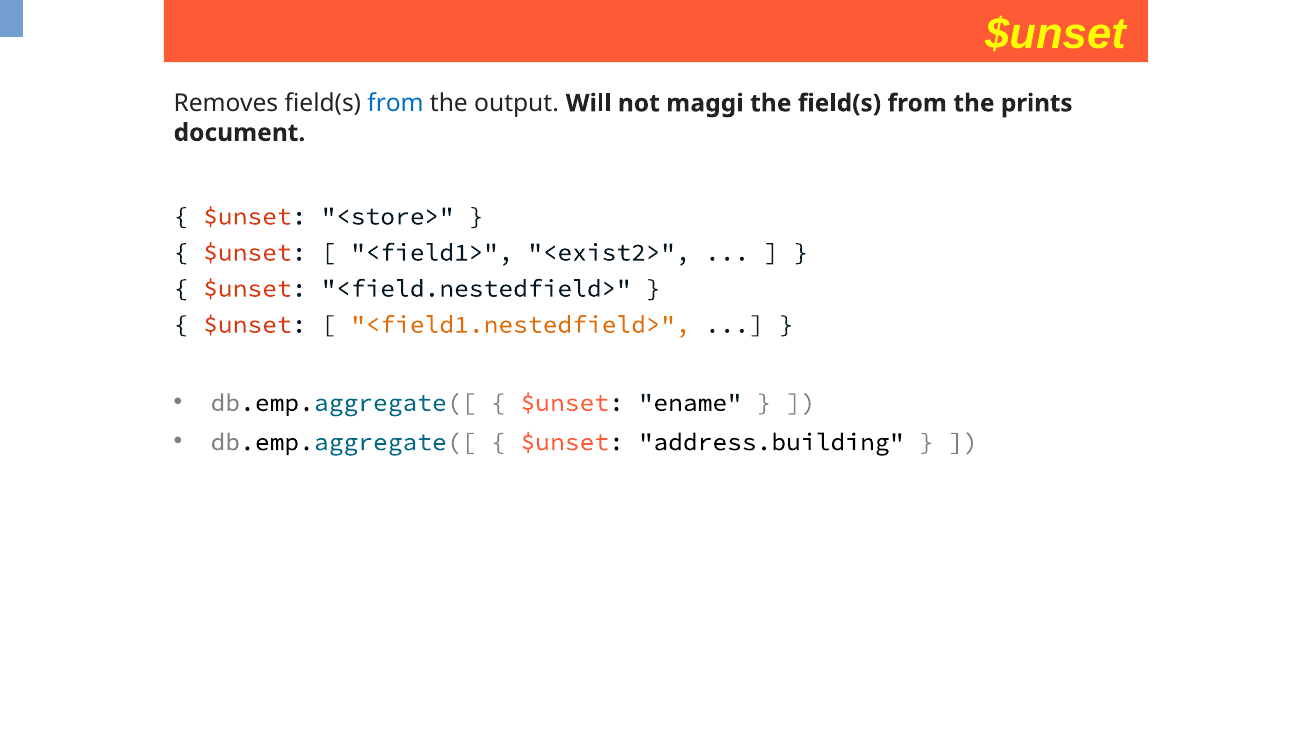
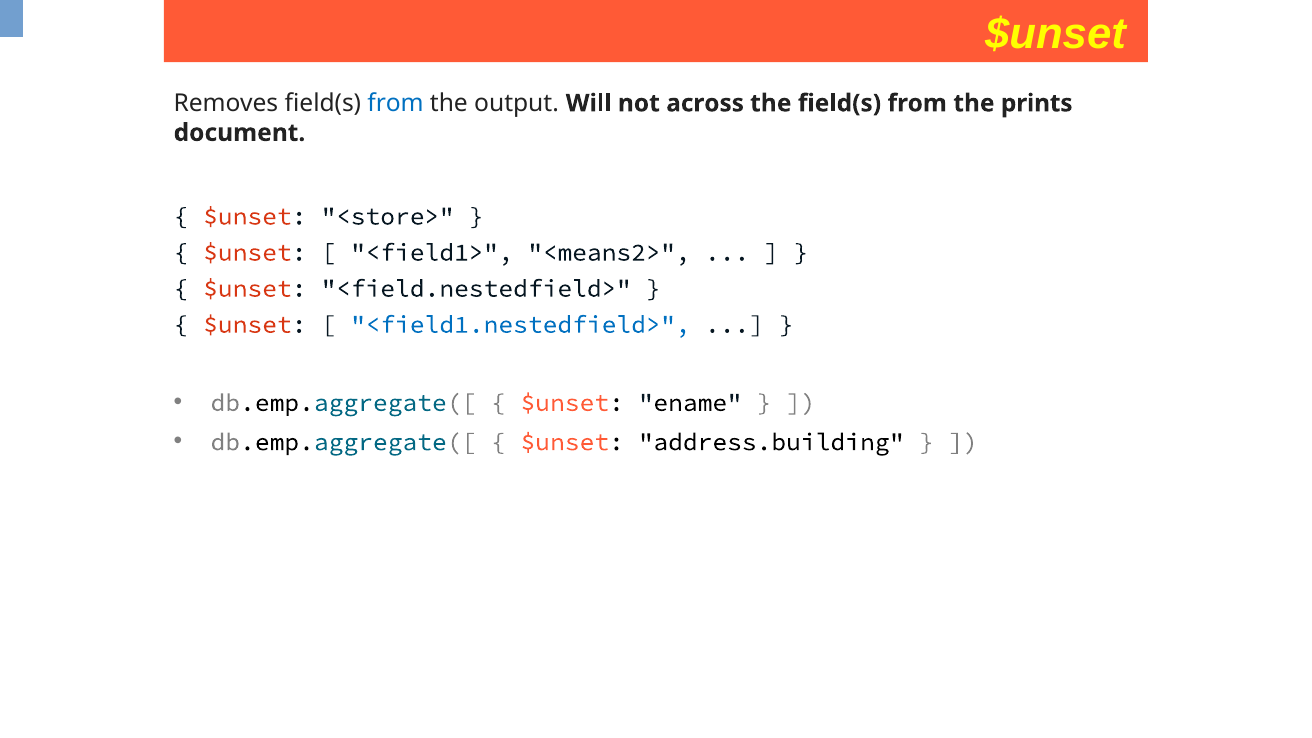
maggi: maggi -> across (705, 103)
<exist2>: <exist2> -> <means2> (609, 252)
<field1.nestedfield> colour: orange -> blue (520, 325)
